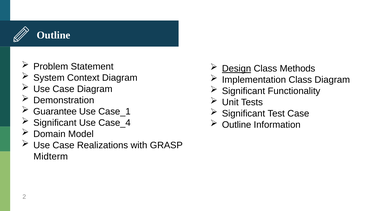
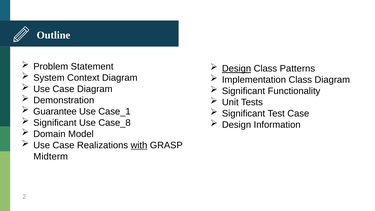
Methods: Methods -> Patterns (297, 69)
Case_4: Case_4 -> Case_8 (115, 123)
Outline: Outline -> Design (237, 125)
with underline: none -> present (139, 145)
